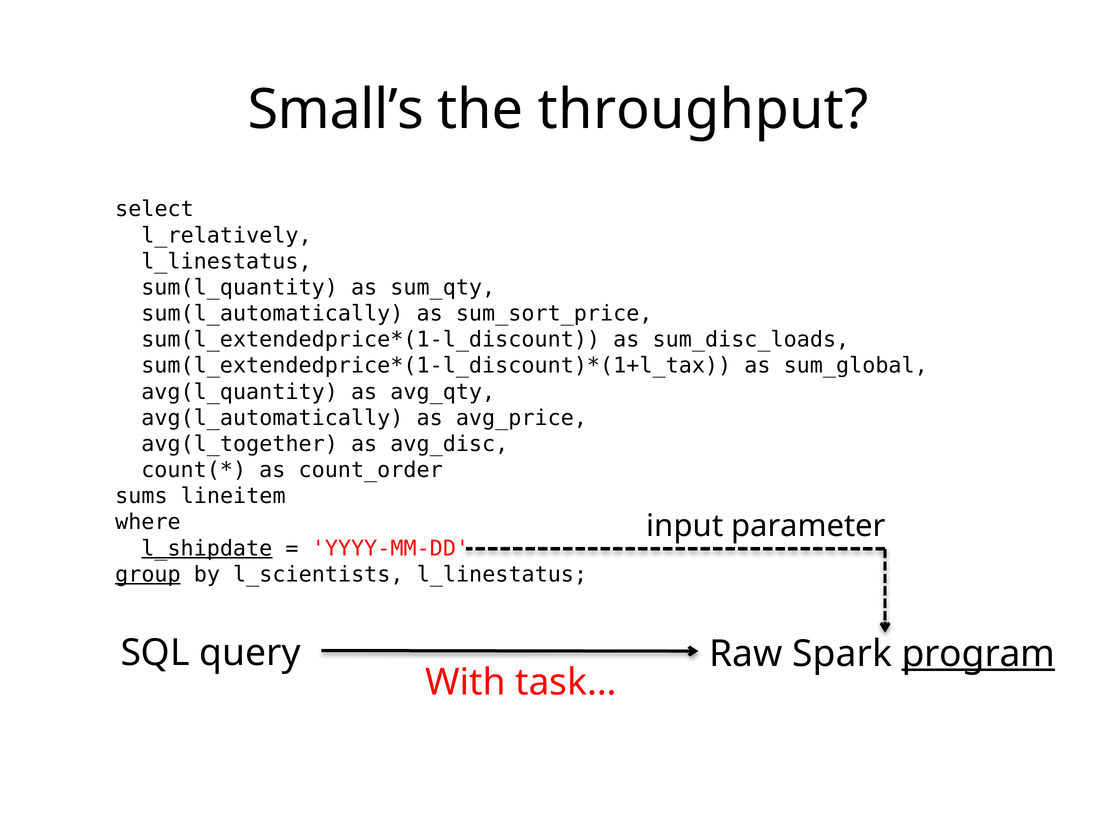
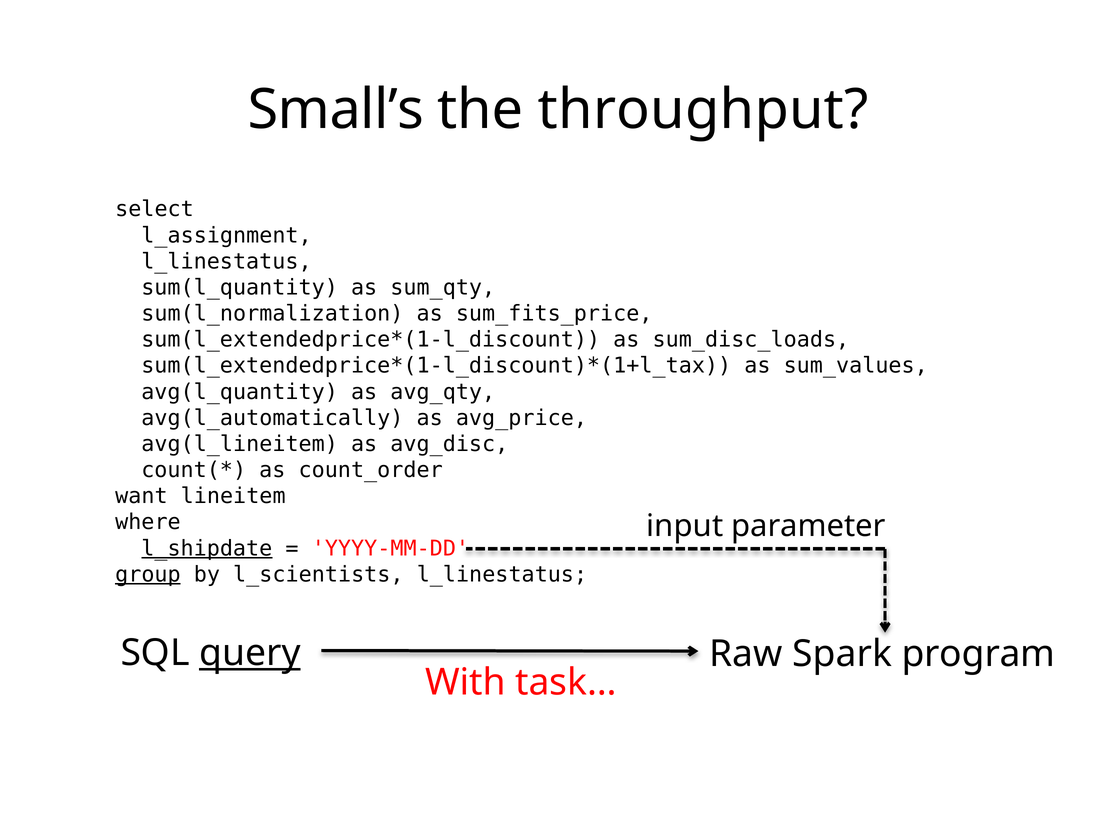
l_relatively: l_relatively -> l_assignment (227, 235)
sum(l_automatically: sum(l_automatically -> sum(l_normalization (272, 314)
sum_sort_price: sum_sort_price -> sum_fits_price (554, 314)
sum_global: sum_global -> sum_values (856, 366)
avg(l_together: avg(l_together -> avg(l_lineitem (240, 444)
sums: sums -> want (141, 496)
query underline: none -> present (250, 654)
program underline: present -> none (978, 654)
